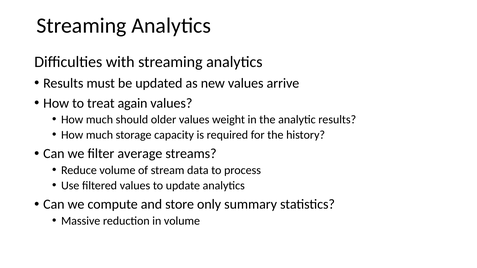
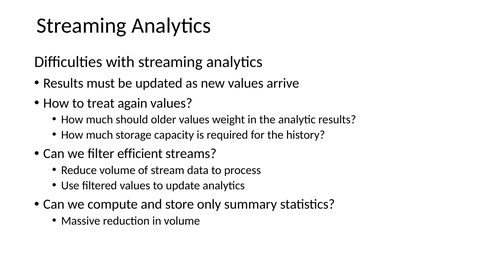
average: average -> efficient (140, 154)
